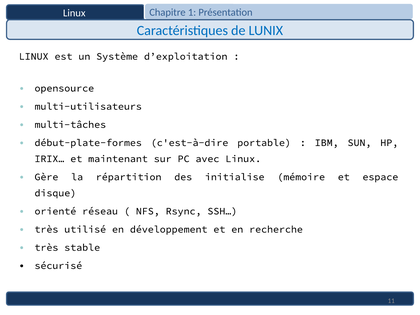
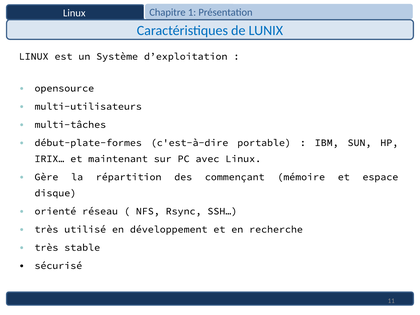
initialise: initialise -> commençant (235, 177)
